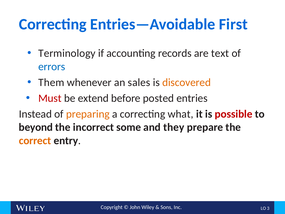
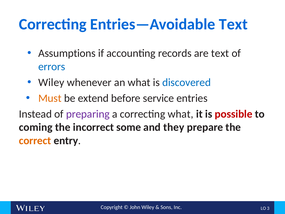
Entries—Avoidable First: First -> Text (233, 24)
Terminology: Terminology -> Assumptions (67, 53)
Them: Them -> Wiley (51, 82)
an sales: sales -> what (139, 82)
discovered colour: orange -> blue (187, 82)
Must colour: red -> orange (50, 98)
posted: posted -> service (158, 98)
preparing colour: orange -> purple (88, 114)
beyond: beyond -> coming (36, 127)
